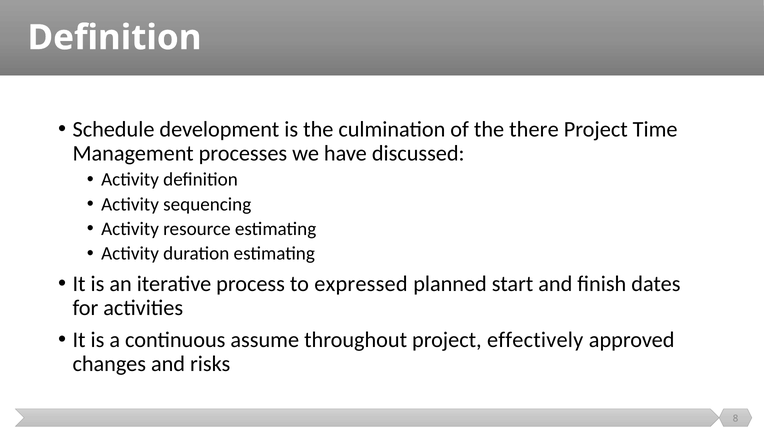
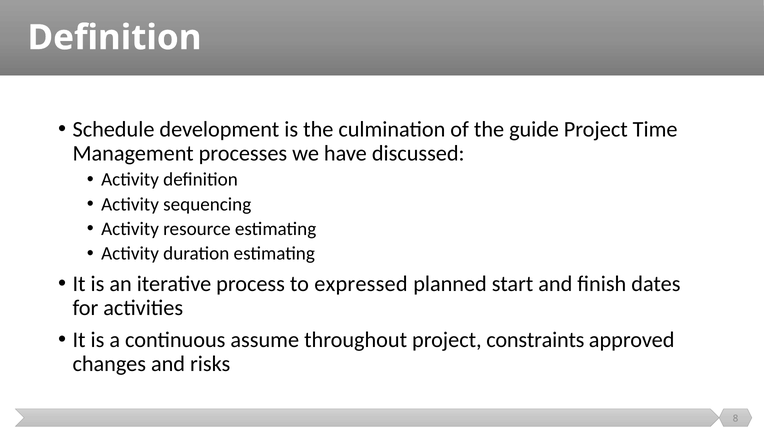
there: there -> guide (534, 129)
effectively: effectively -> constraints (535, 340)
